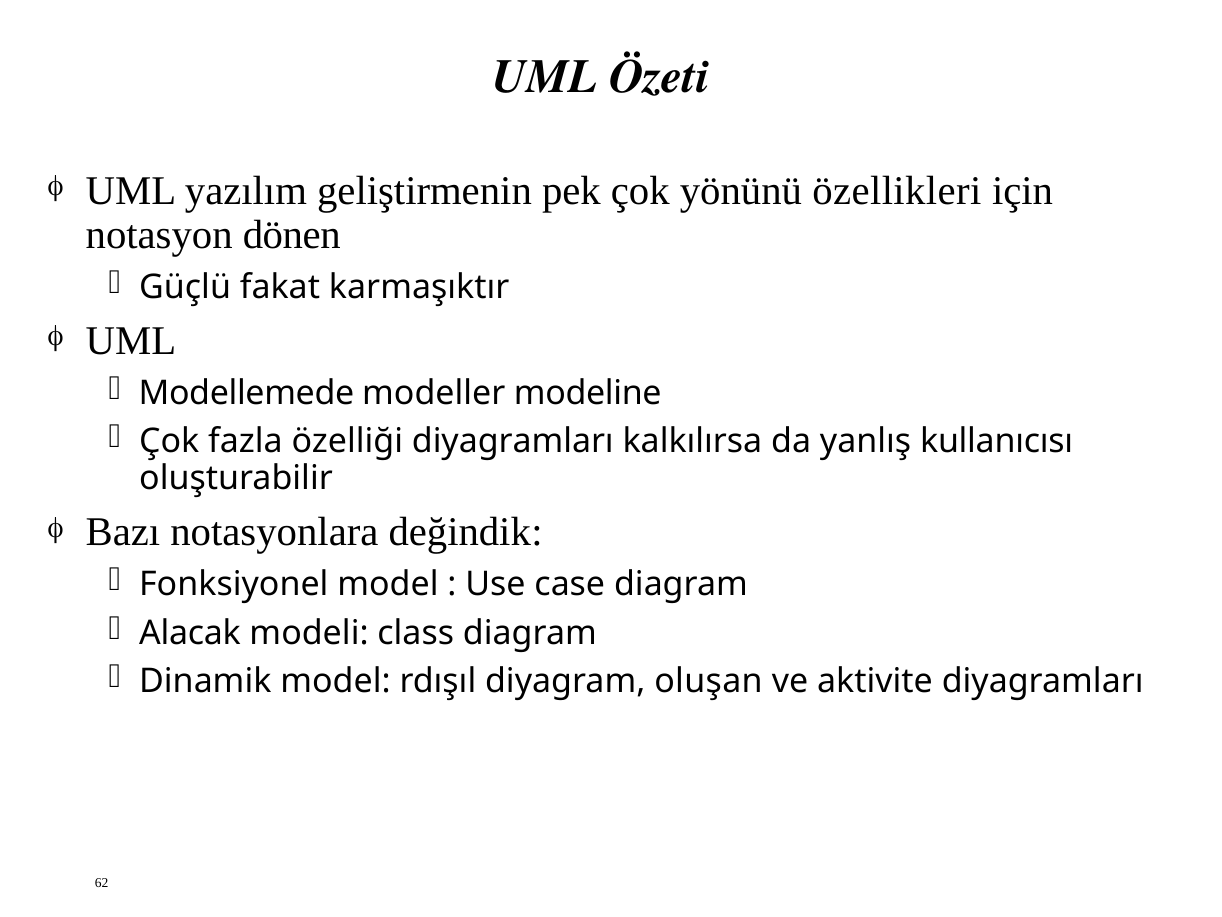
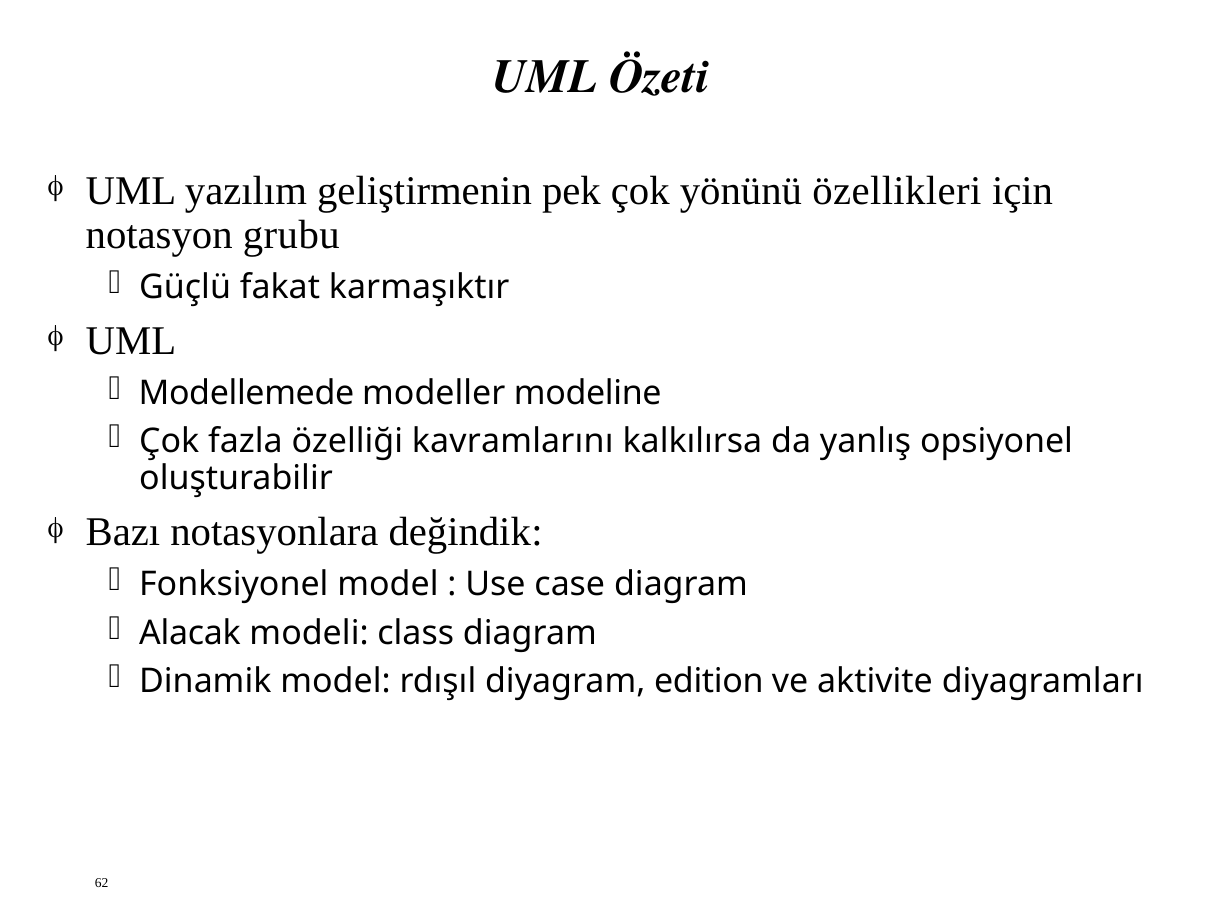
dönen: dönen -> grubu (291, 235)
özelliği diyagramları: diyagramları -> kavramlarını (513, 441)
kullanıcısı: kullanıcısı -> opsiyonel (997, 441)
oluşan: oluşan -> edition (709, 681)
